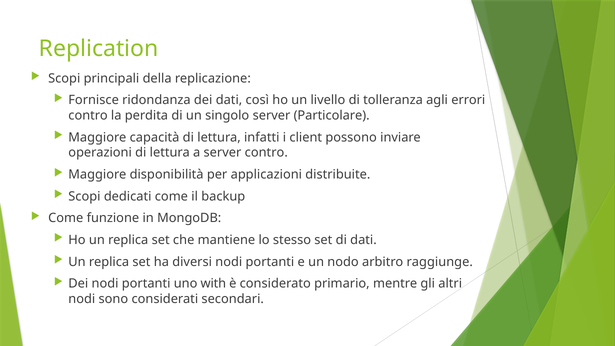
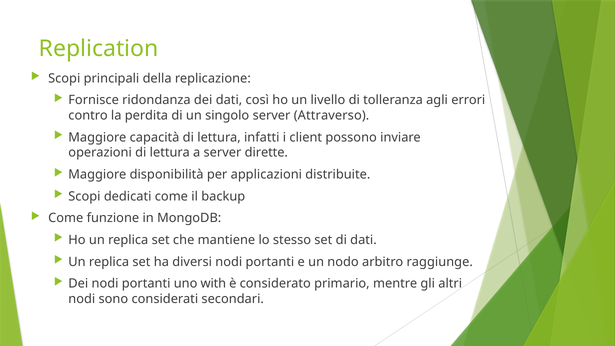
Particolare: Particolare -> Attraverso (332, 115)
server contro: contro -> dirette (266, 153)
